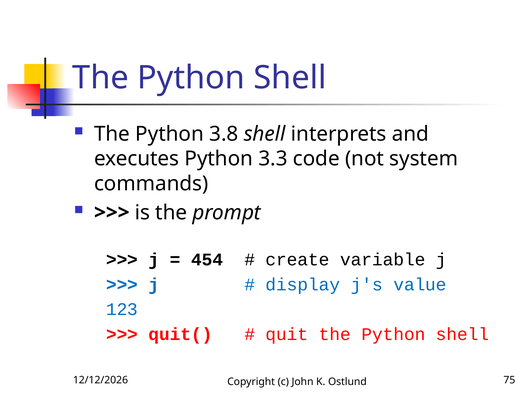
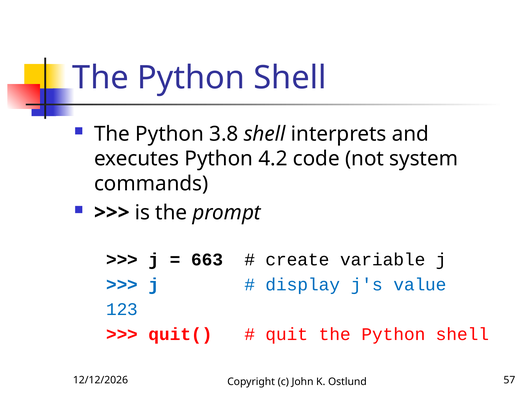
3.3: 3.3 -> 4.2 (273, 159)
454: 454 -> 663 (207, 260)
75: 75 -> 57 (509, 380)
